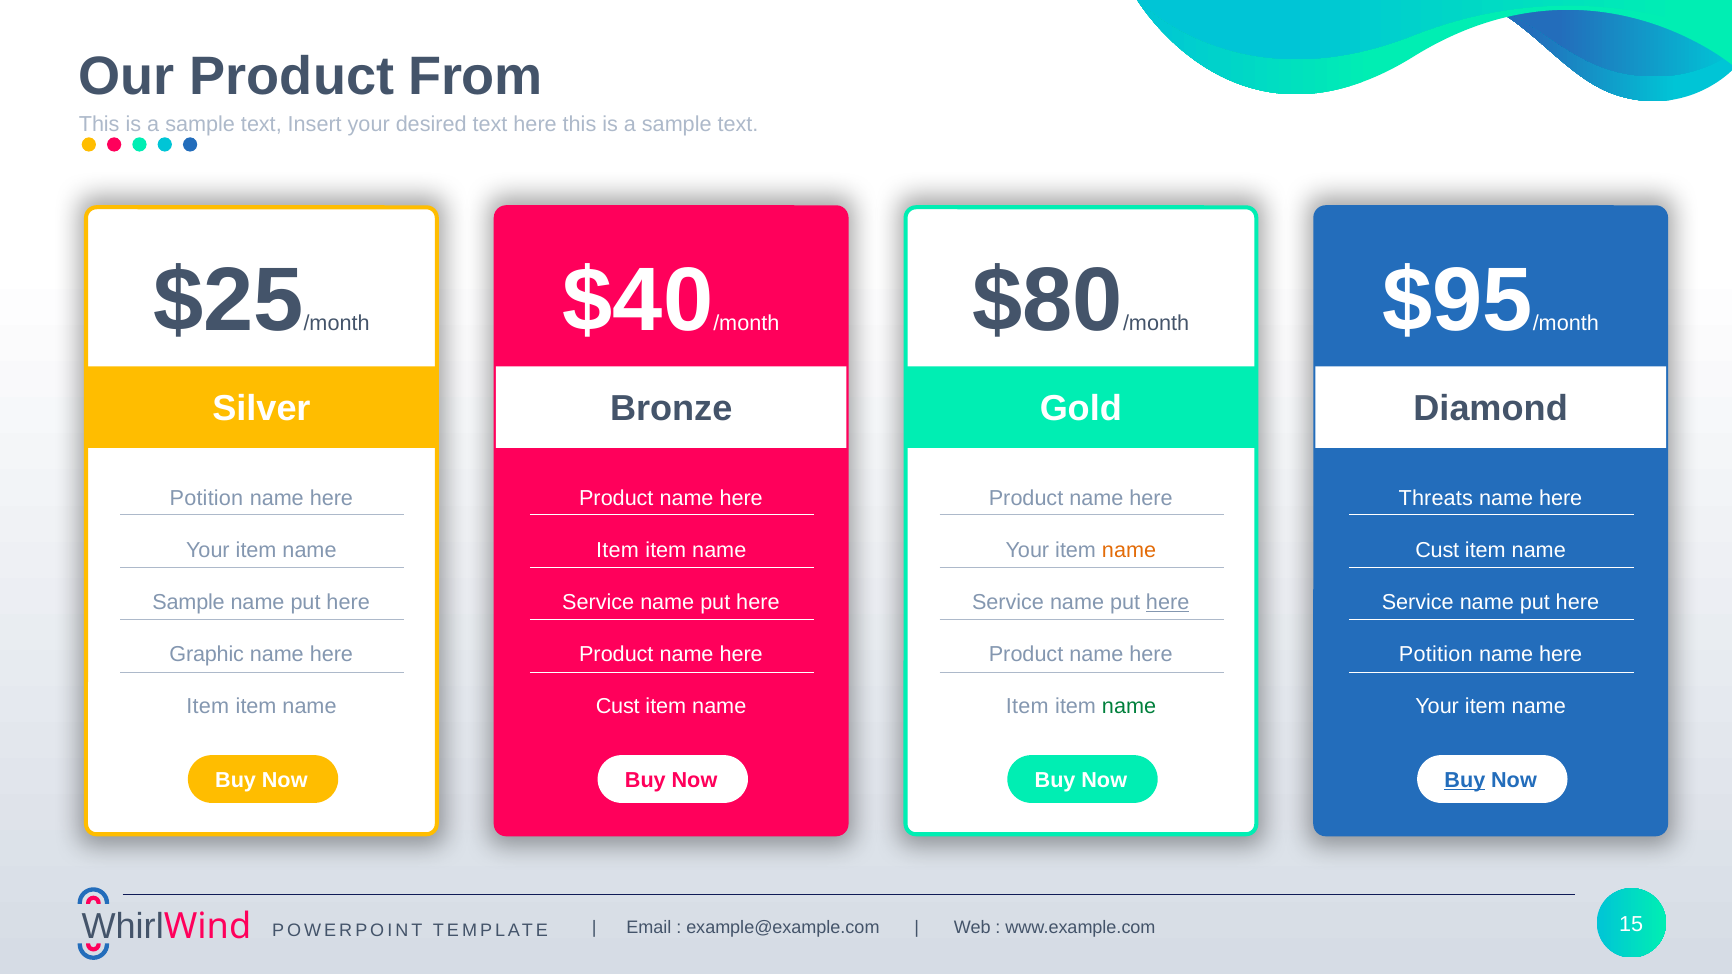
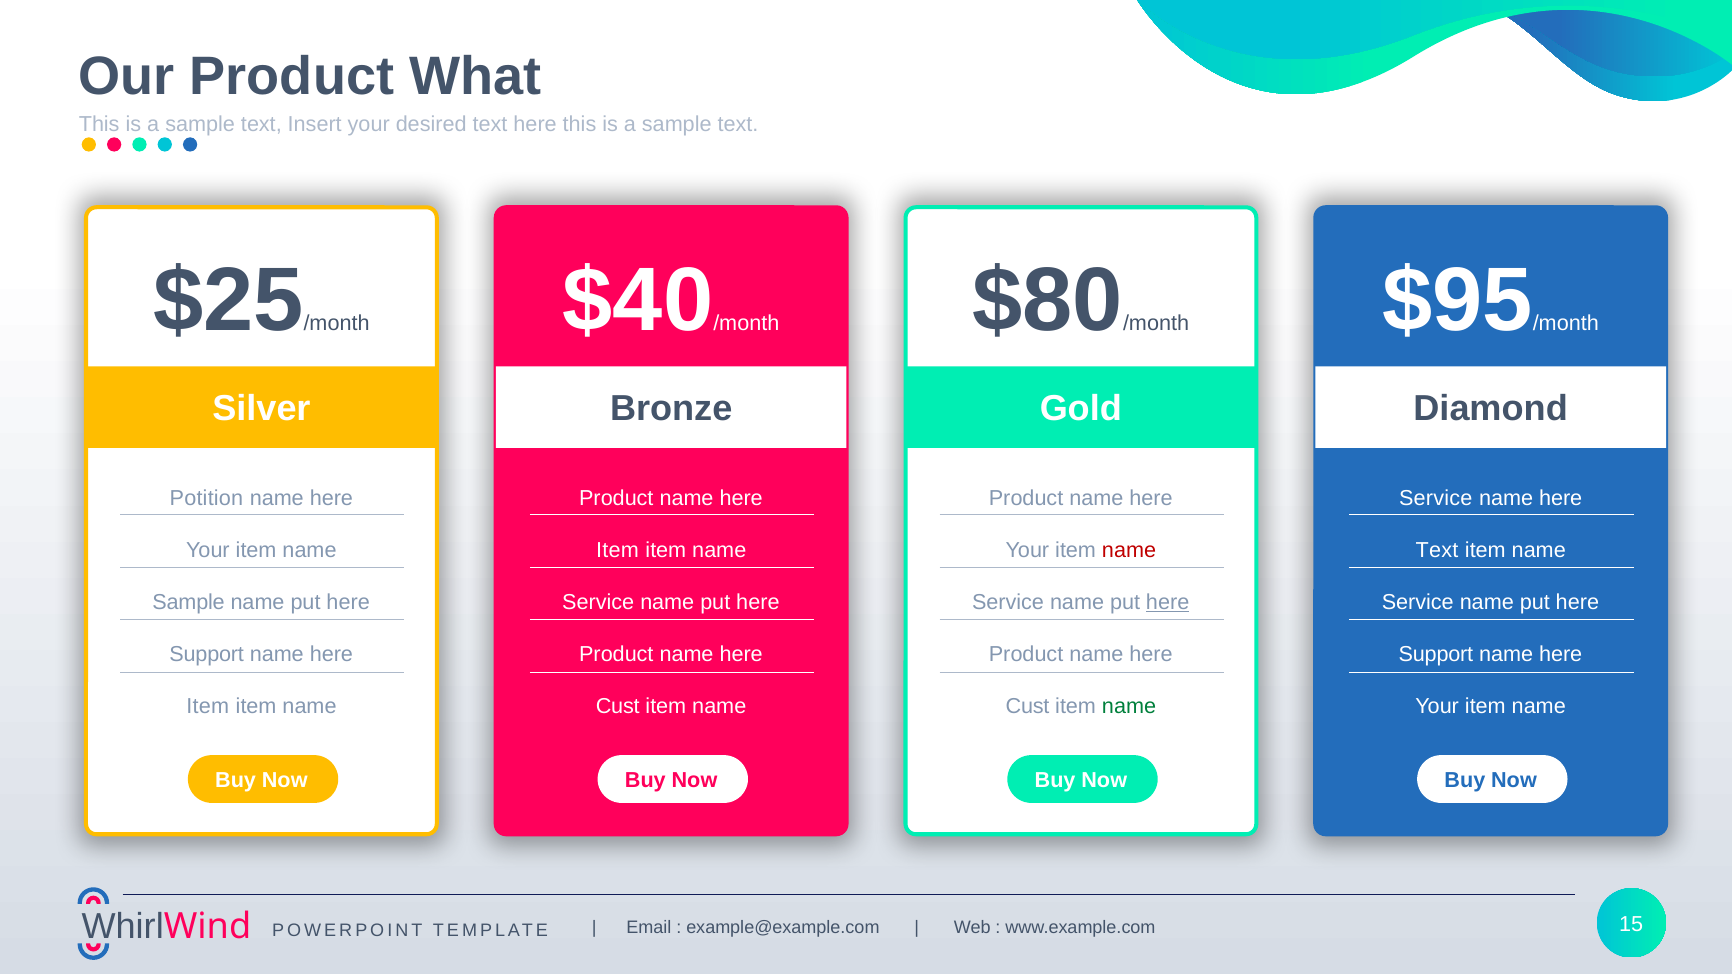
From: From -> What (475, 77)
Threats: Threats -> Service (1436, 499)
name colour: orange -> red (1129, 551)
Cust: Cust -> Text (1437, 551)
Graphic: Graphic -> Support (207, 655)
Potition: Potition -> Support (1436, 655)
Item: Item -> Cust (1028, 706)
Buy underline: present -> none (1465, 780)
